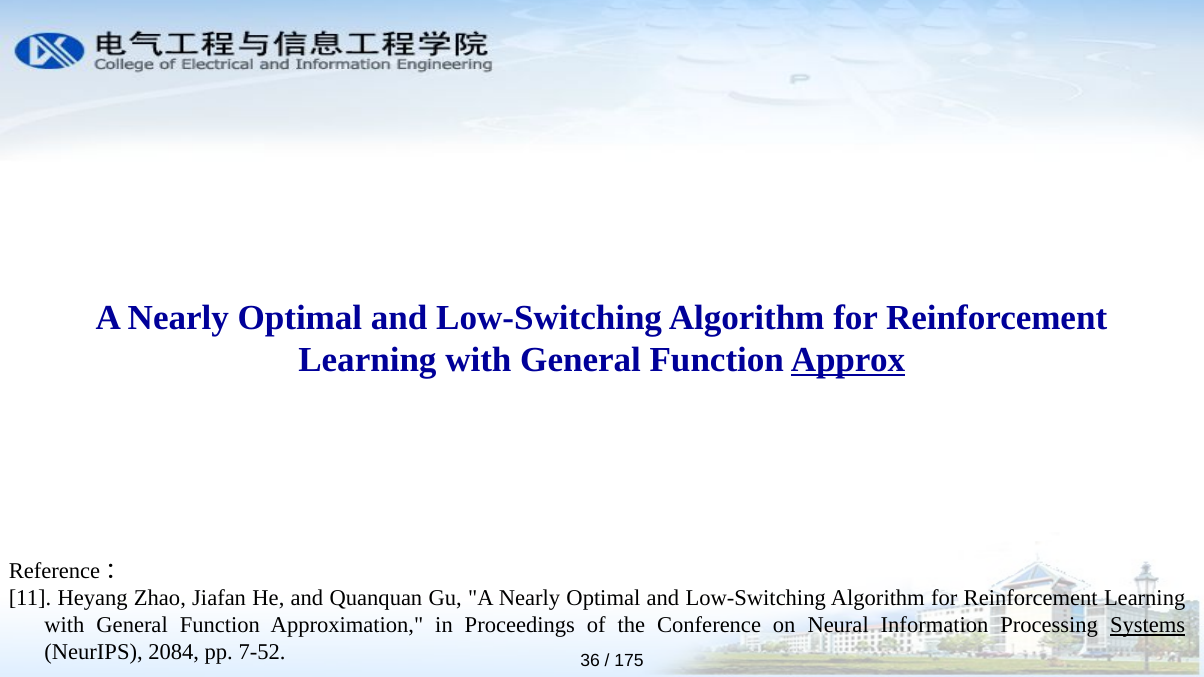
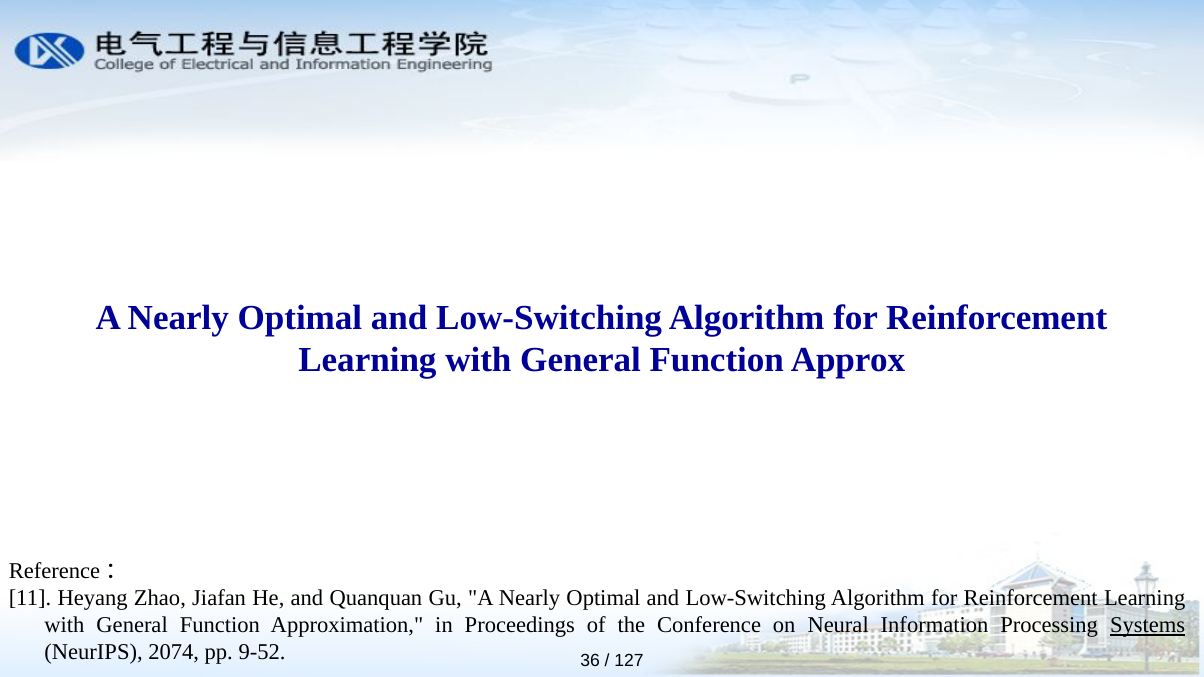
Approx underline: present -> none (848, 360)
2084: 2084 -> 2074 (174, 653)
7-52: 7-52 -> 9-52 (262, 653)
175: 175 -> 127 (629, 661)
